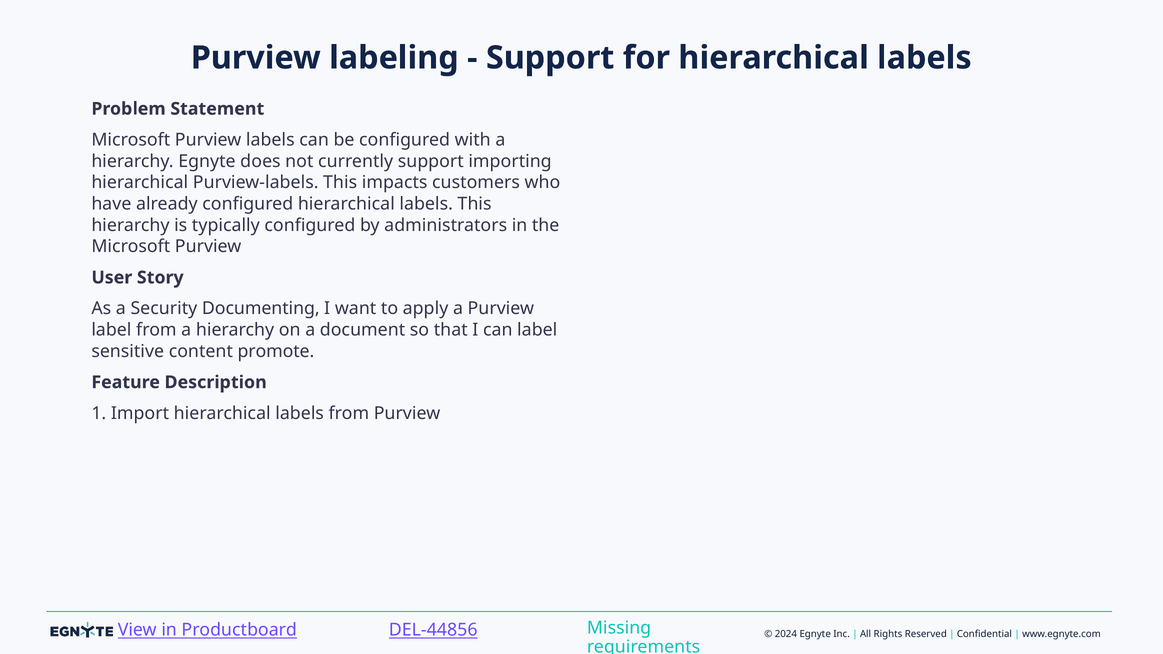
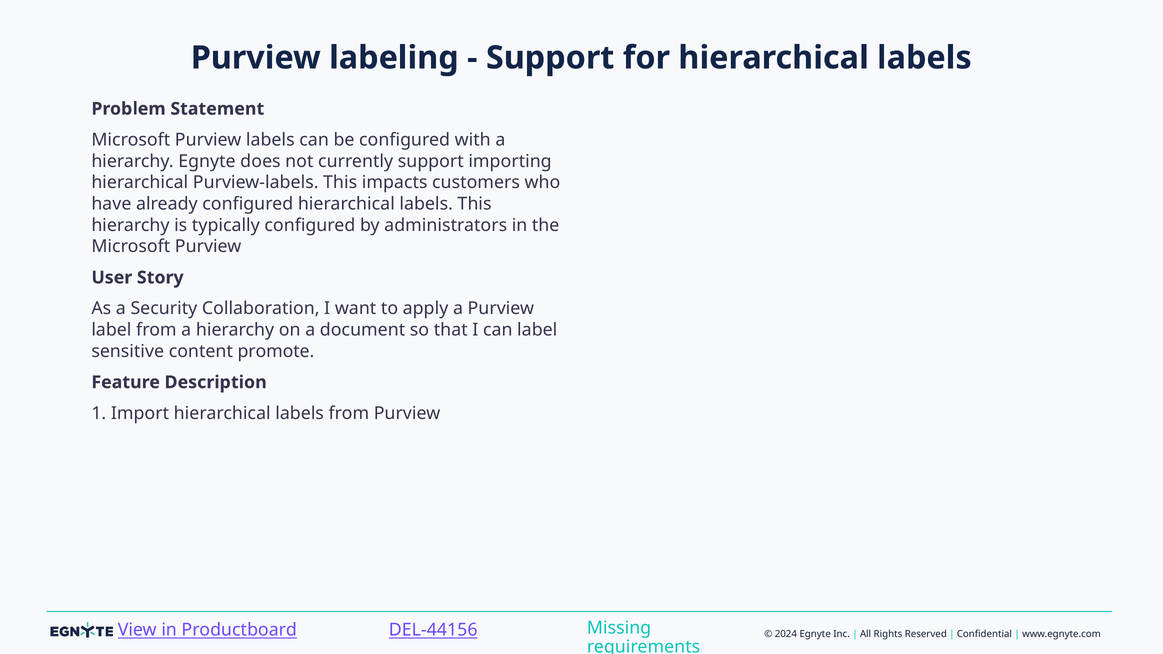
Documenting: Documenting -> Collaboration (261, 309)
DEL-44856: DEL-44856 -> DEL-44156 (433, 630)
